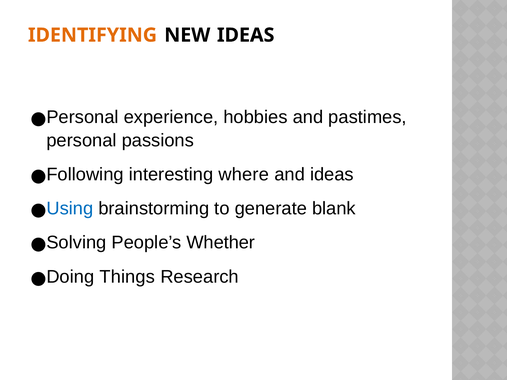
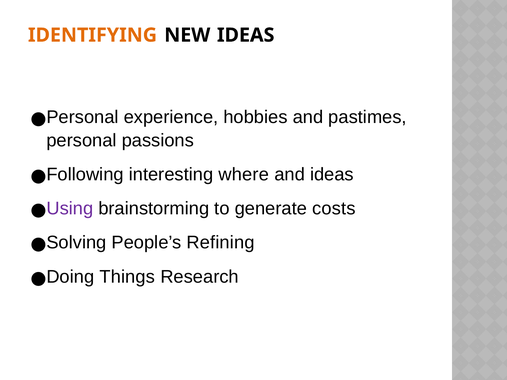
Using colour: blue -> purple (70, 209)
blank: blank -> costs (334, 209)
Whether: Whether -> Refining (221, 243)
